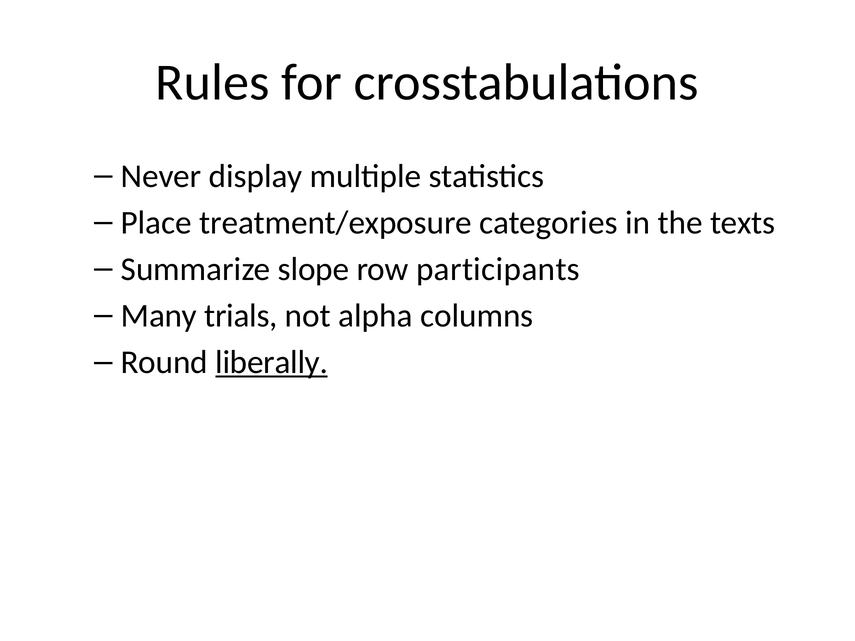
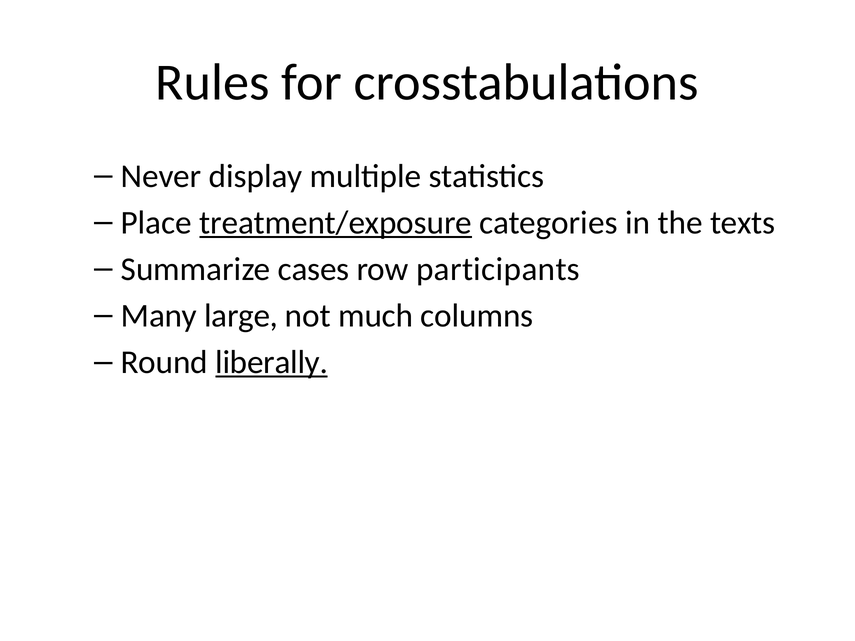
treatment/exposure underline: none -> present (336, 223)
slope: slope -> cases (314, 269)
trials: trials -> large (241, 316)
alpha: alpha -> much (376, 316)
